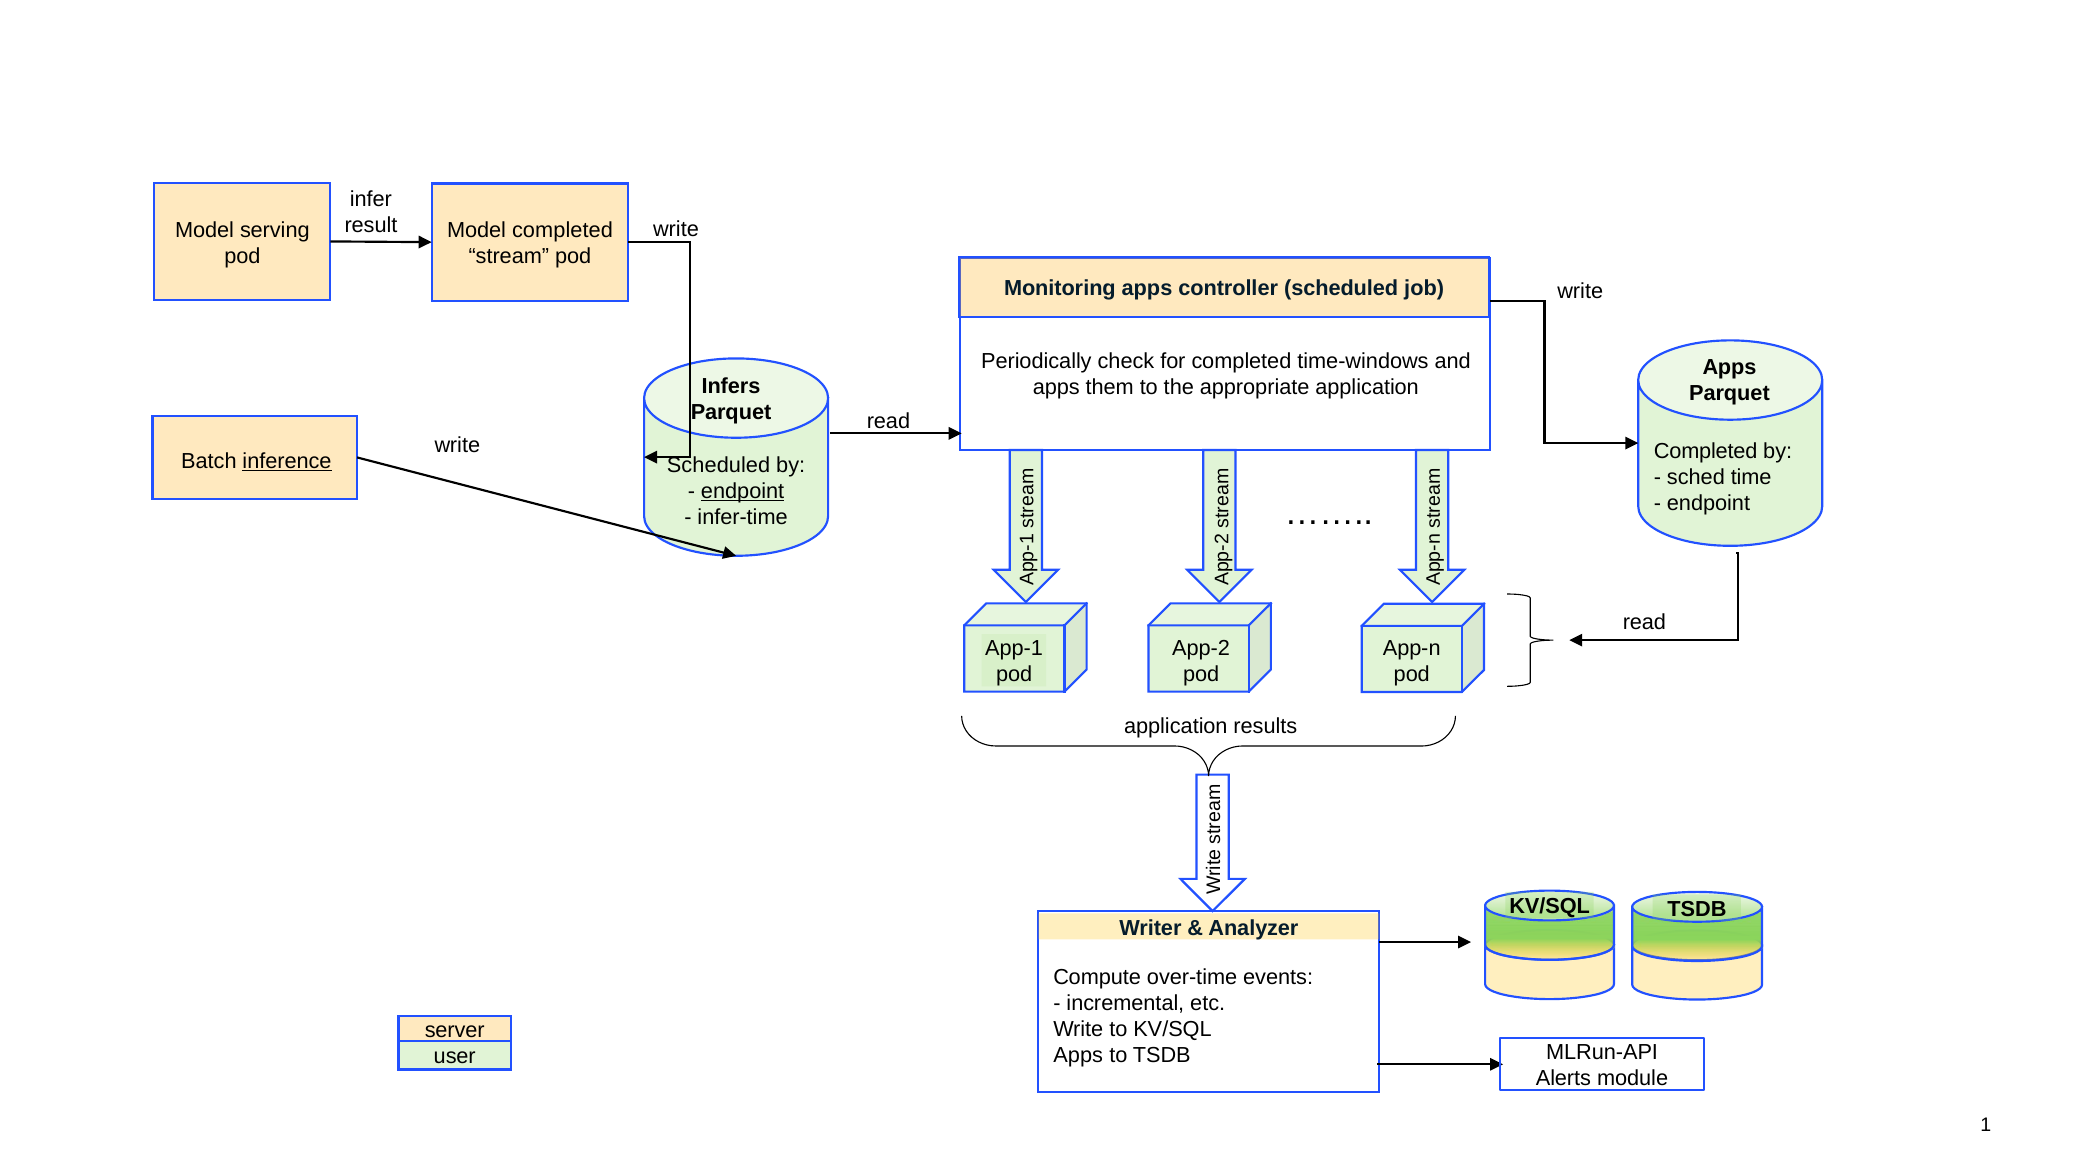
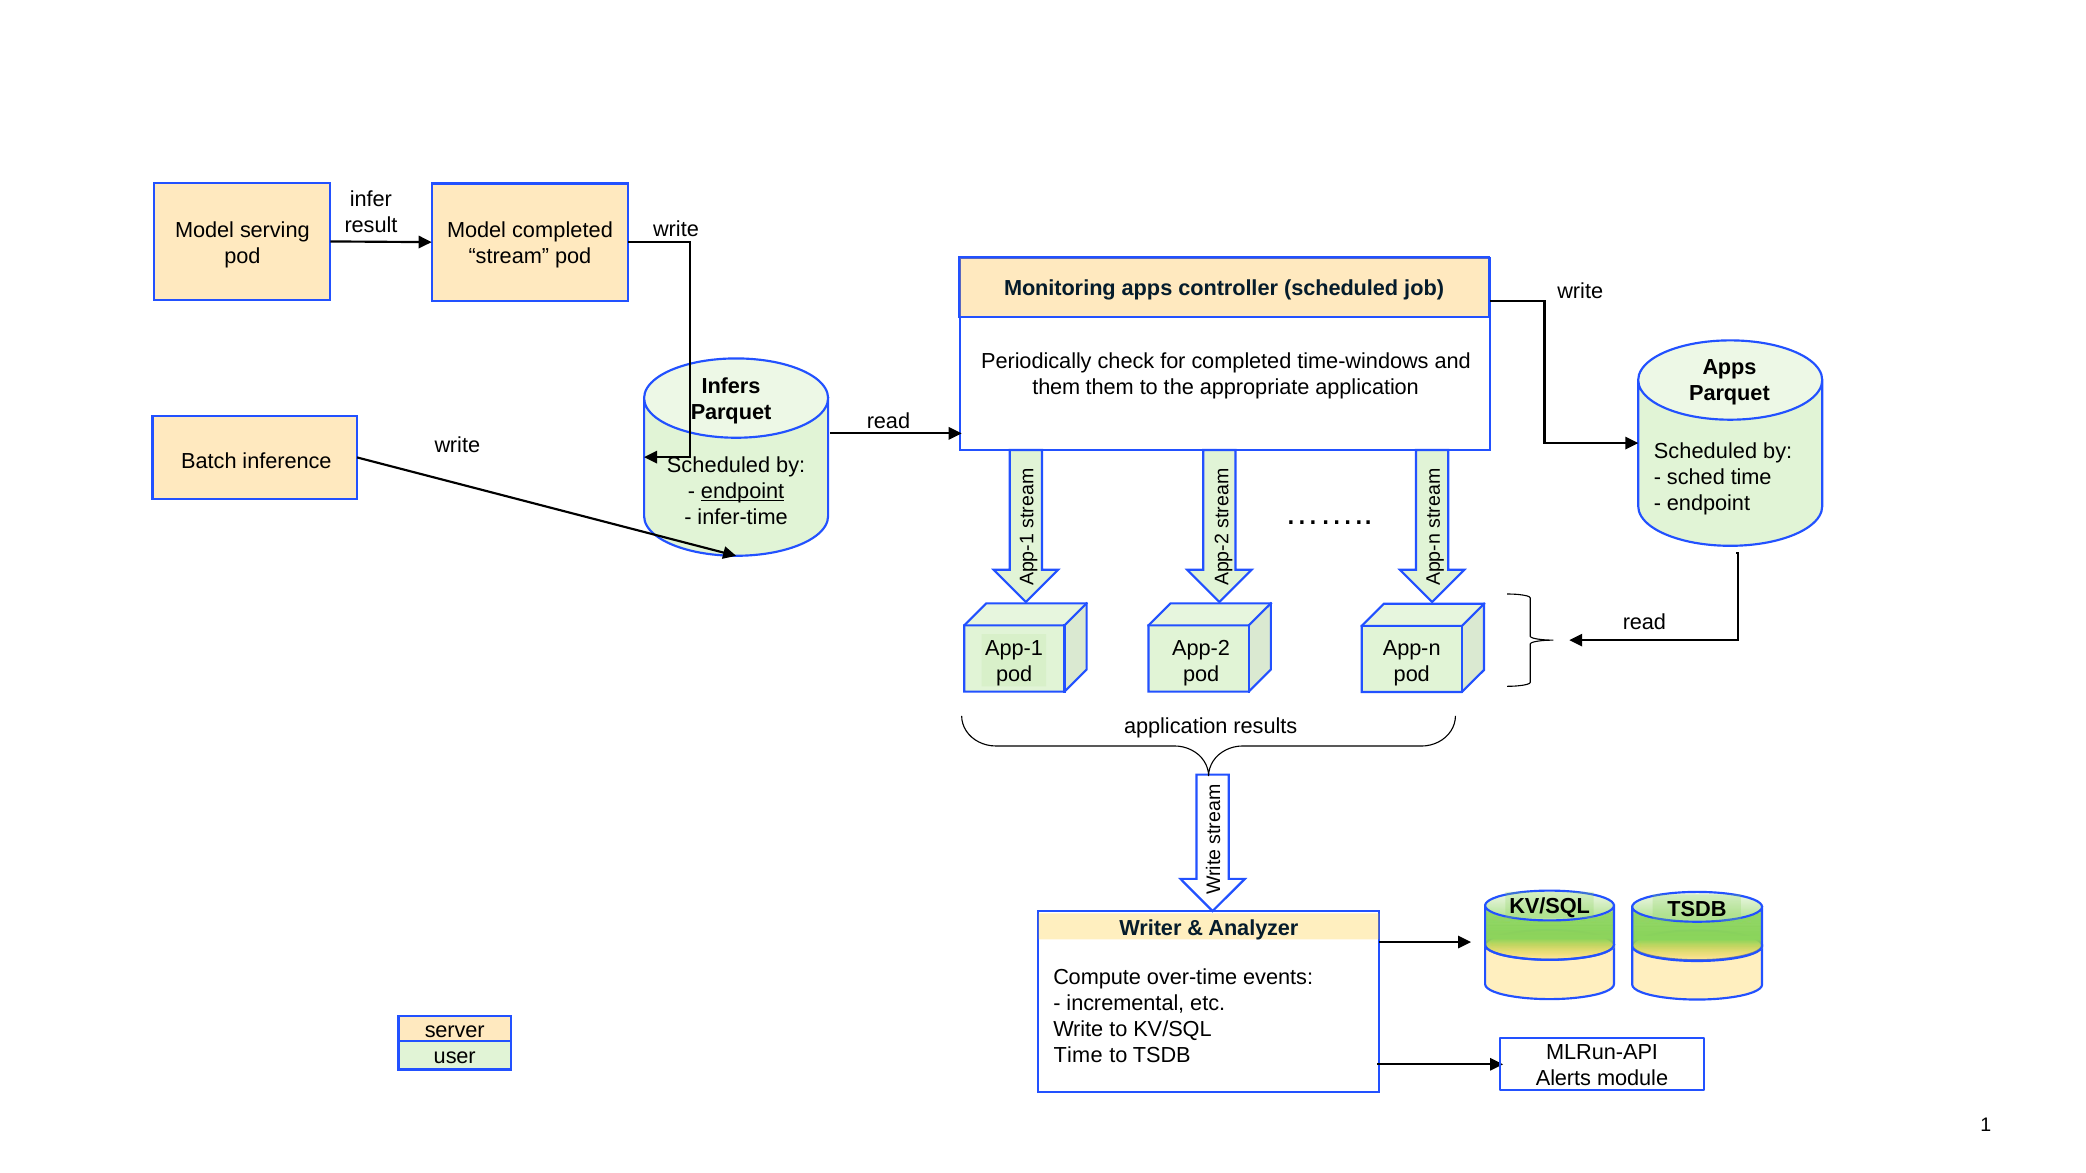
apps: apps -> them (1056, 387)
Completed: Completed -> Scheduled (1706, 452)
inference underline: present -> none (287, 461)
Apps: Apps -> Time (1078, 1056)
